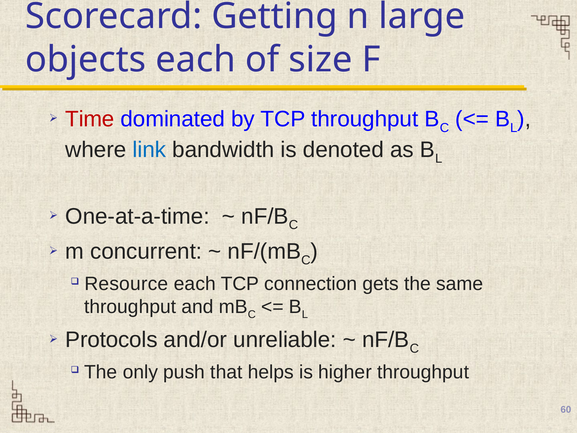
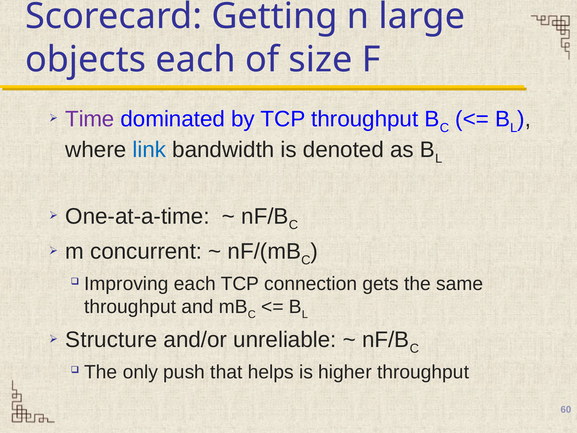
Time colour: red -> purple (90, 119)
Resource: Resource -> Improving (126, 284)
Protocols: Protocols -> Structure (111, 340)
